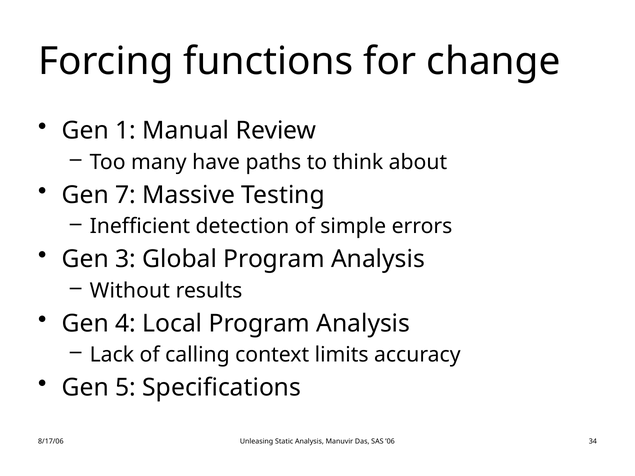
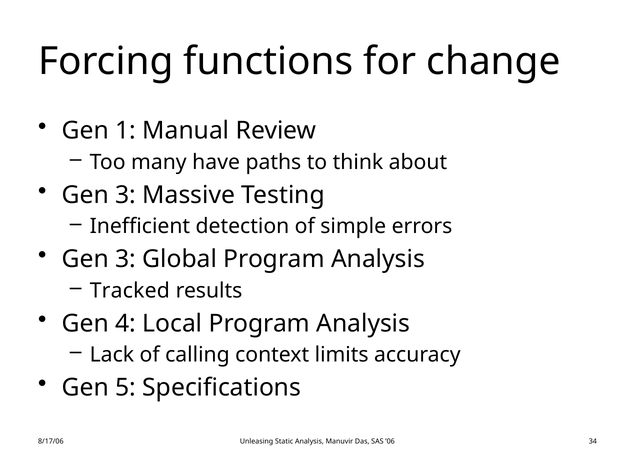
7: 7 -> 3 (126, 195)
Without: Without -> Tracked (130, 291)
